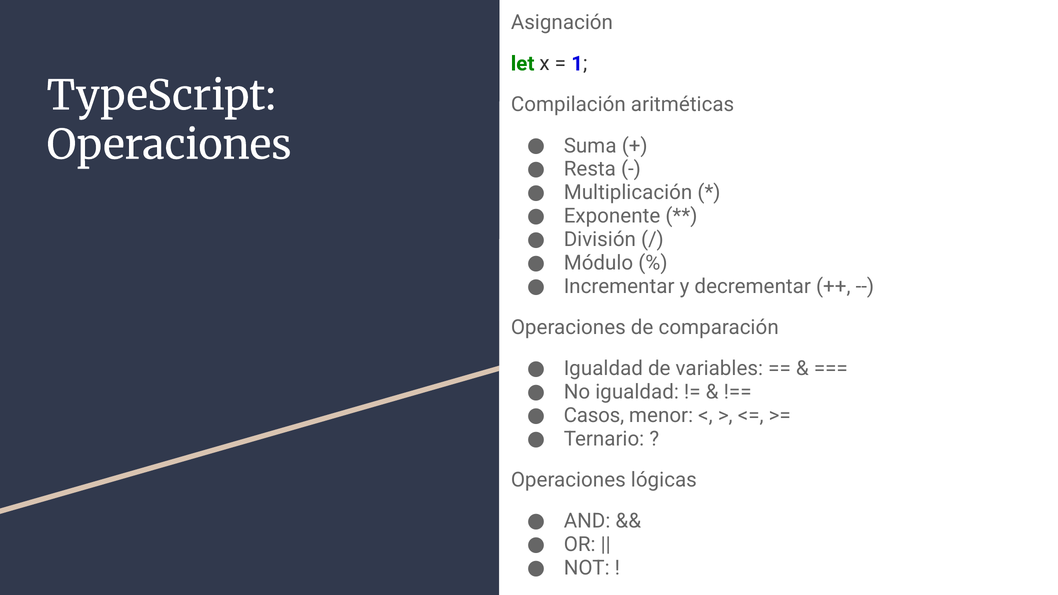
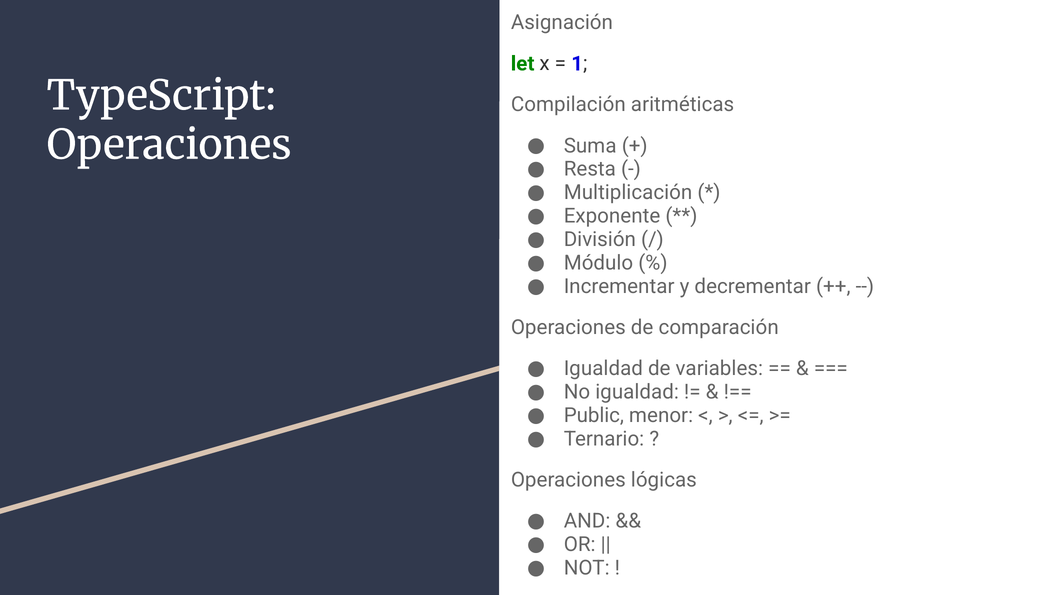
Casos: Casos -> Public (594, 416)
